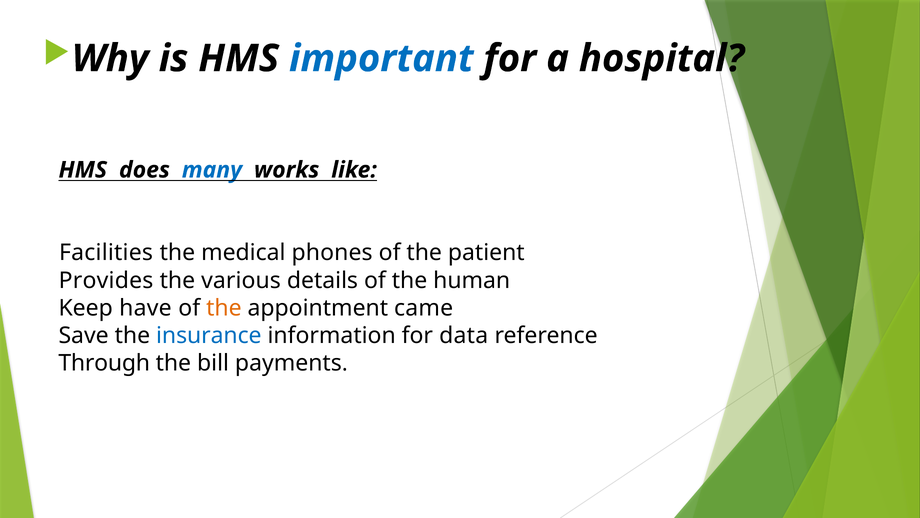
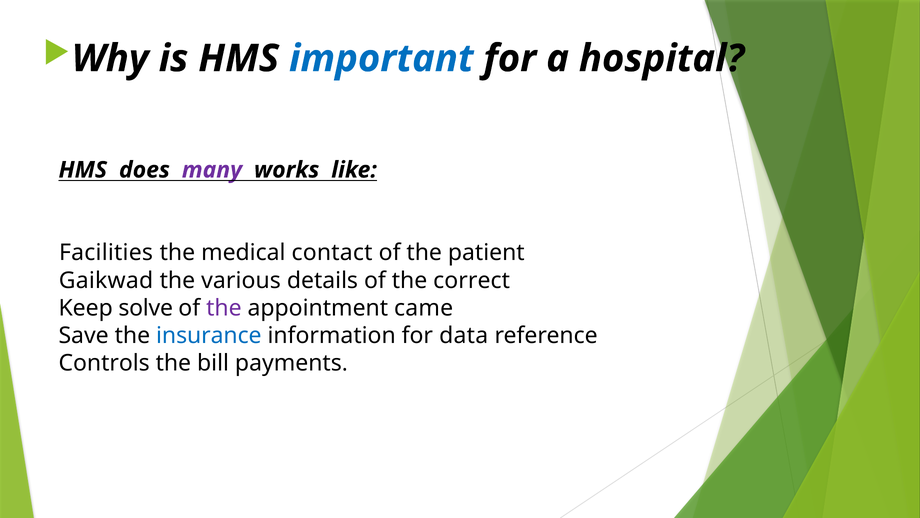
many colour: blue -> purple (212, 170)
phones: phones -> contact (332, 253)
Provides: Provides -> Gaikwad (106, 280)
human: human -> correct (472, 280)
have: have -> solve (146, 308)
the colour: orange -> purple (224, 308)
Through: Through -> Controls (104, 363)
